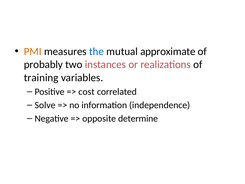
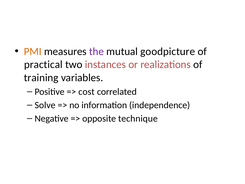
the colour: blue -> purple (97, 51)
approximate: approximate -> goodpicture (168, 51)
probably: probably -> practical (43, 64)
determine: determine -> technique (138, 118)
